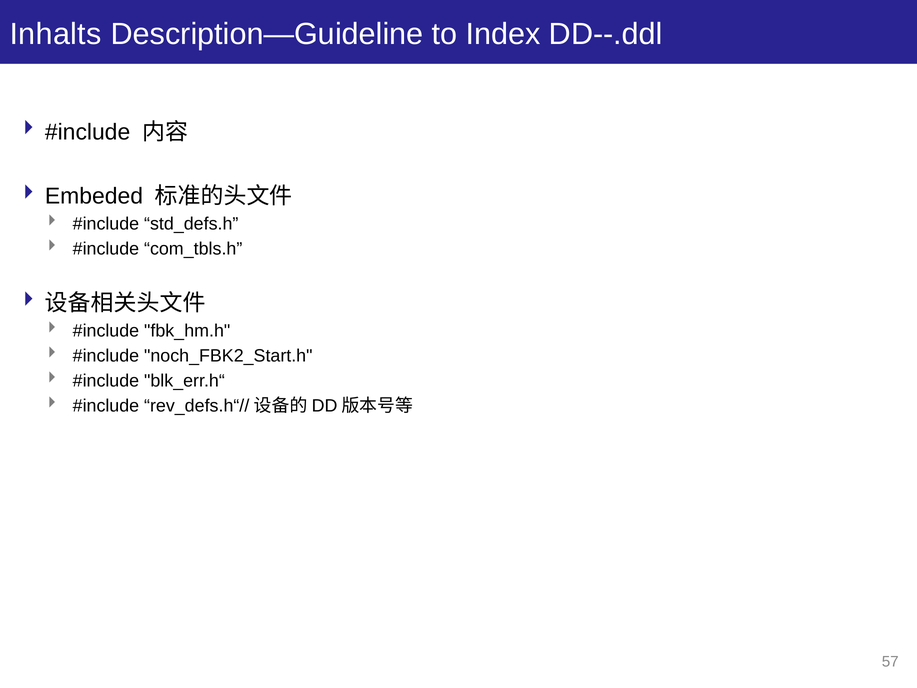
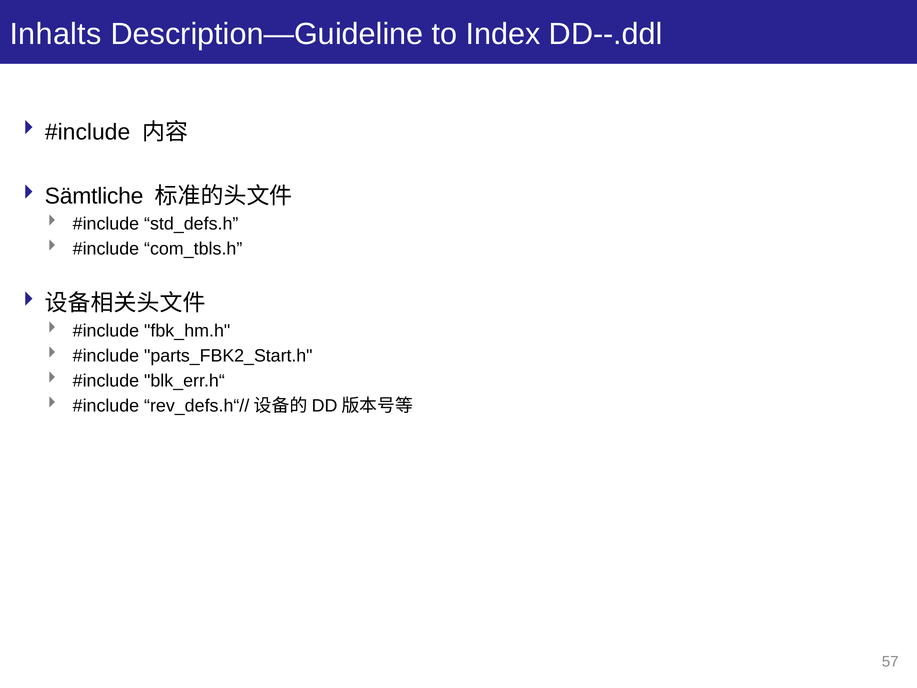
Embeded: Embeded -> Sämtliche (94, 196)
noch_FBK2_Start.h: noch_FBK2_Start.h -> parts_FBK2_Start.h (228, 356)
